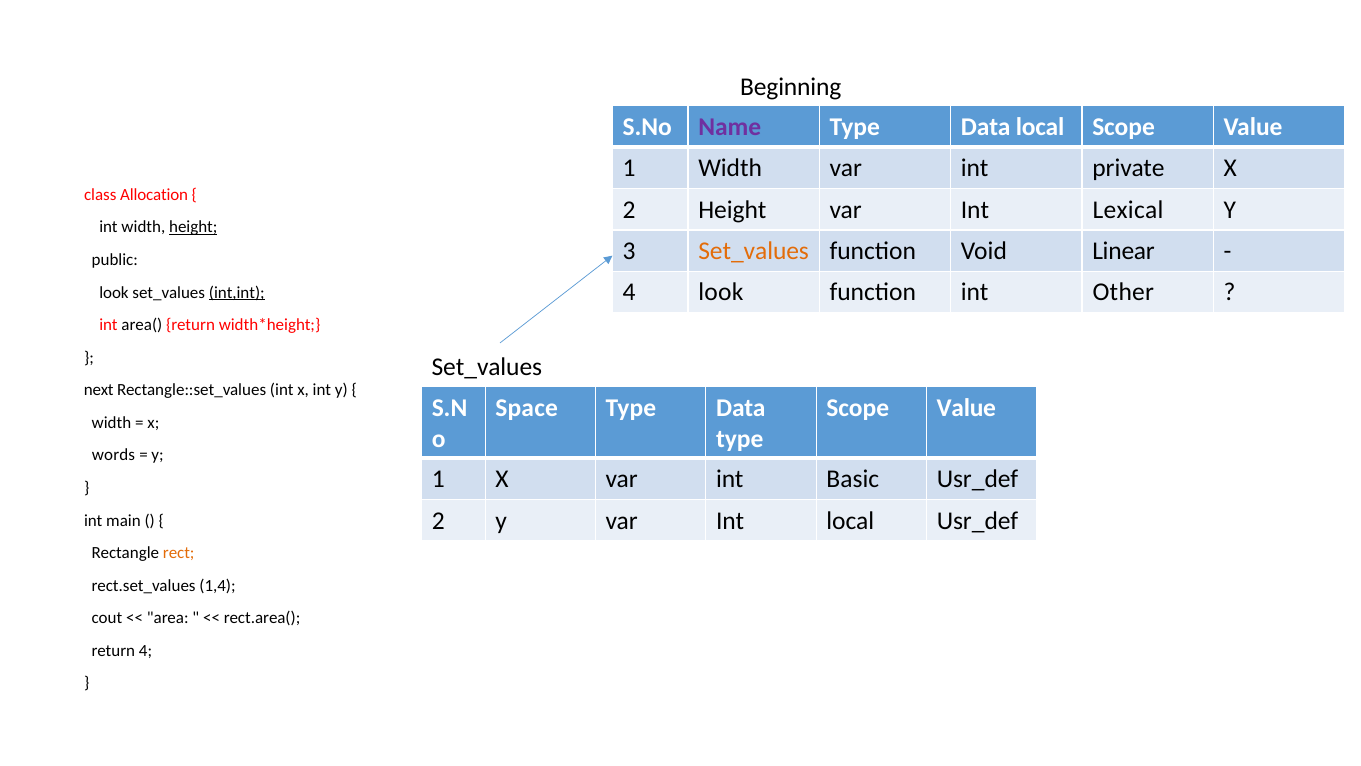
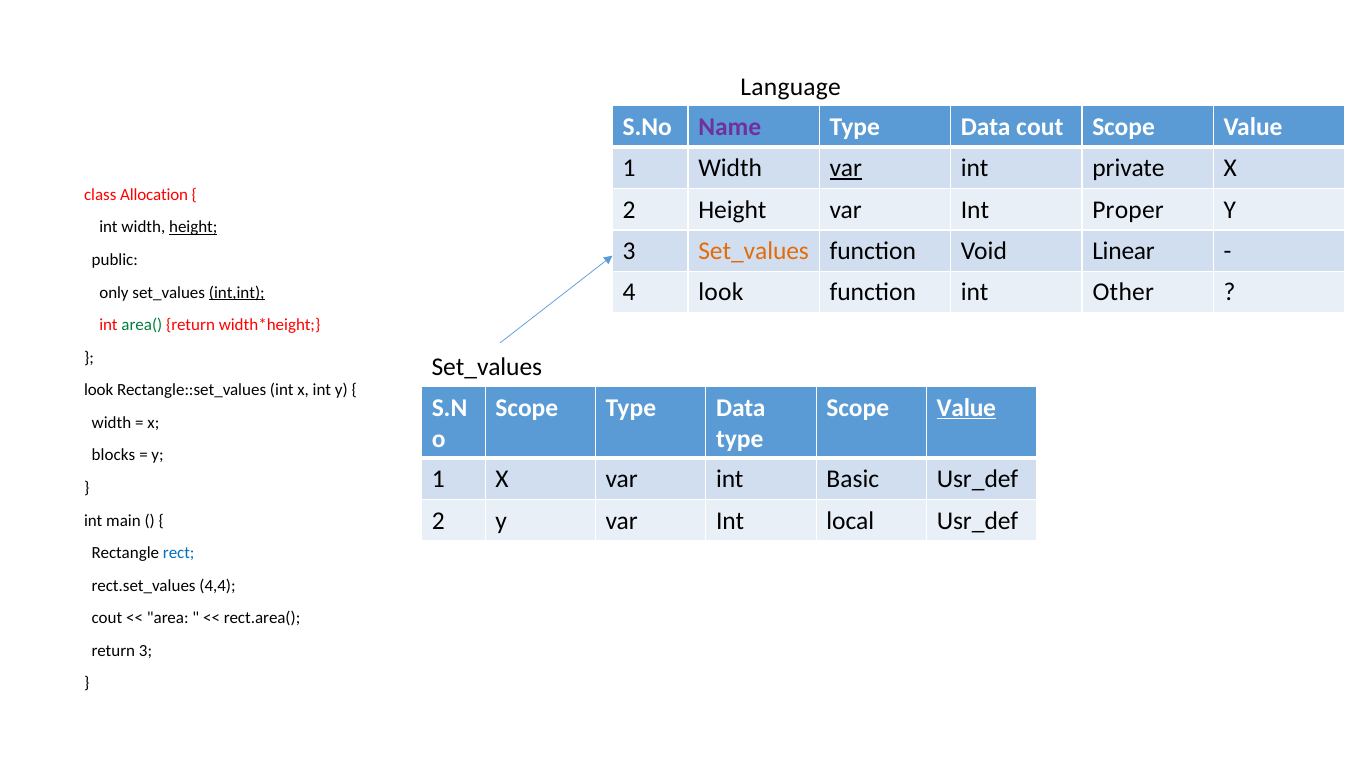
Beginning: Beginning -> Language (791, 87)
Data local: local -> cout (1040, 127)
var underline: none -> present (846, 168)
Lexical: Lexical -> Proper (1128, 210)
look: look -> only (114, 292)
area( colour: black -> green (142, 325)
next: next -> look (99, 390)
Space: Space -> Scope (527, 407)
Value underline: none -> present (966, 407)
words: words -> blocks (114, 455)
rect colour: orange -> blue (179, 553)
1,4: 1,4 -> 4,4 (217, 585)
return 4: 4 -> 3 (146, 650)
